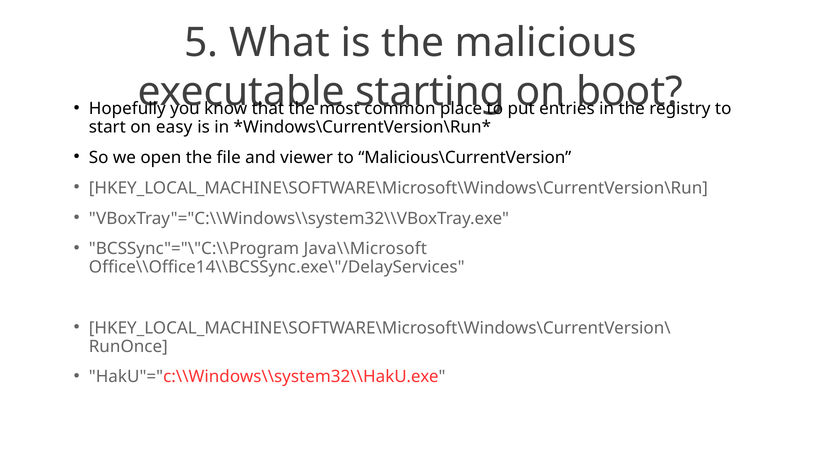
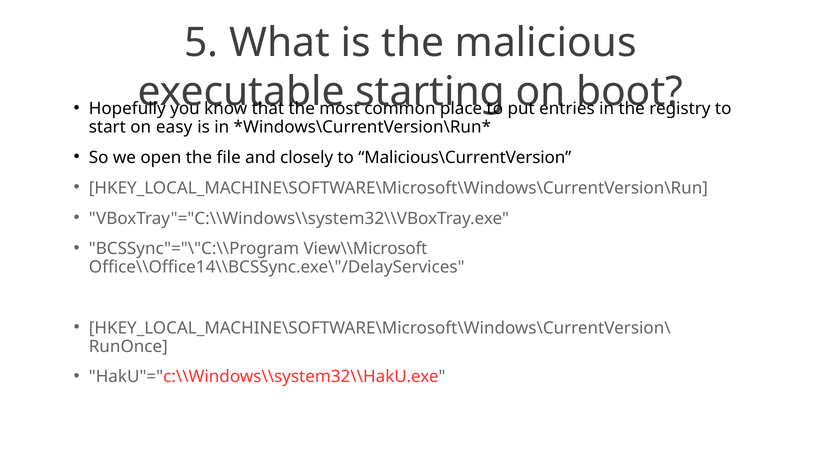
viewer: viewer -> closely (307, 158)
Java\\Microsoft: Java\\Microsoft -> View\\Microsoft (365, 249)
